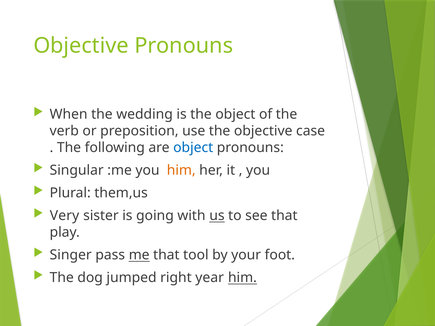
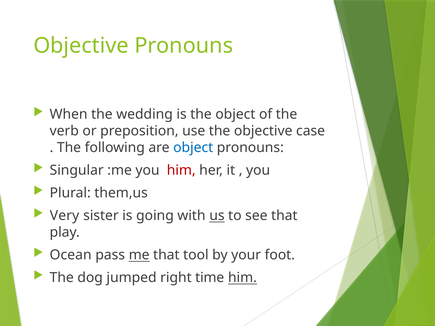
him colour: orange -> red (181, 170)
Singer: Singer -> Ocean (71, 255)
year: year -> time (210, 278)
